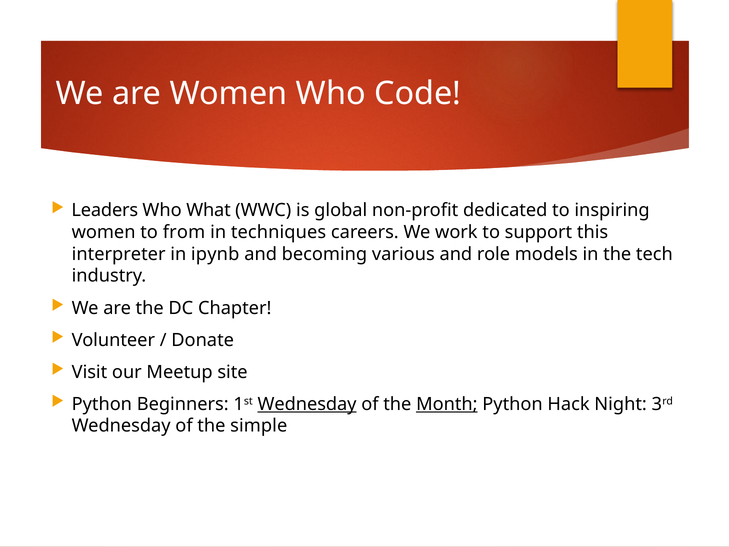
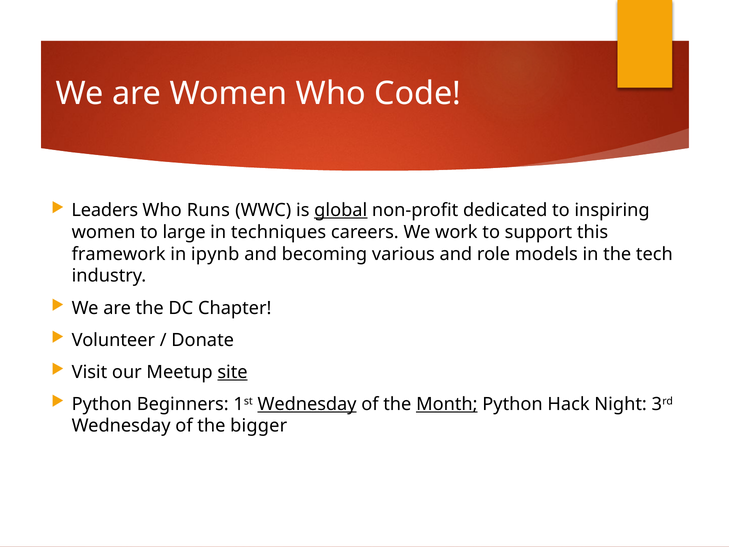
What: What -> Runs (208, 210)
global underline: none -> present (341, 210)
from: from -> large (184, 232)
interpreter: interpreter -> framework (119, 254)
site underline: none -> present (233, 372)
simple: simple -> bigger (259, 426)
